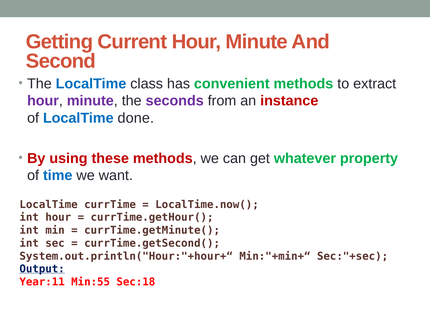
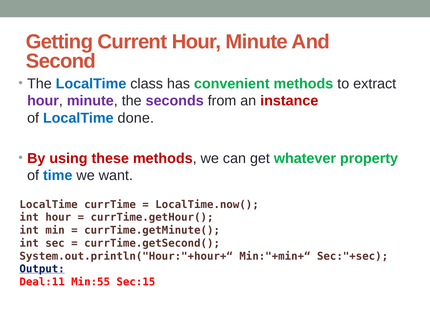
Year:11: Year:11 -> Deal:11 (42, 282)
Sec:18: Sec:18 -> Sec:15 (136, 282)
